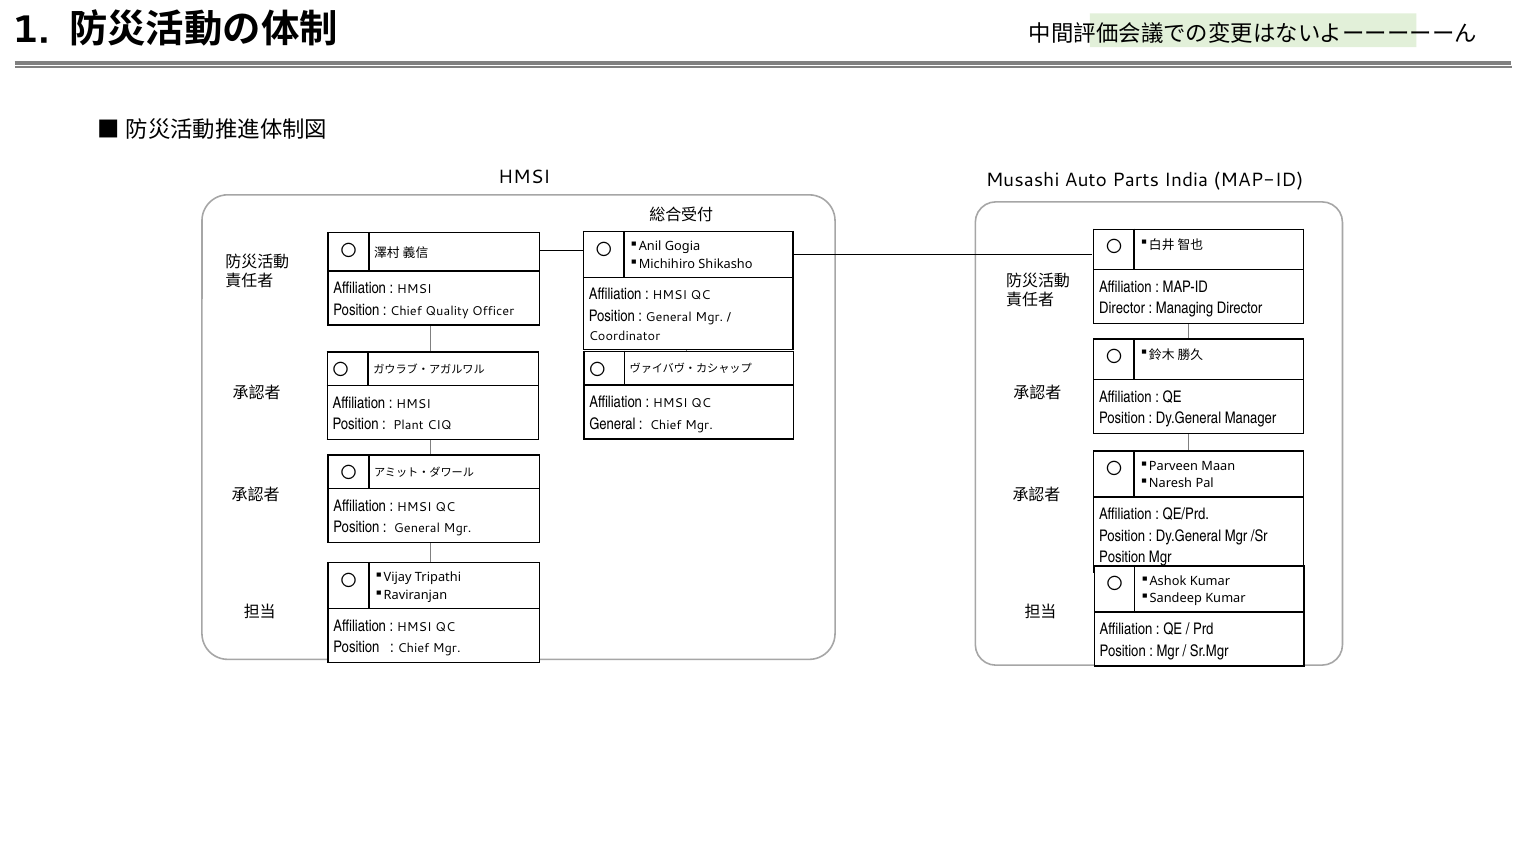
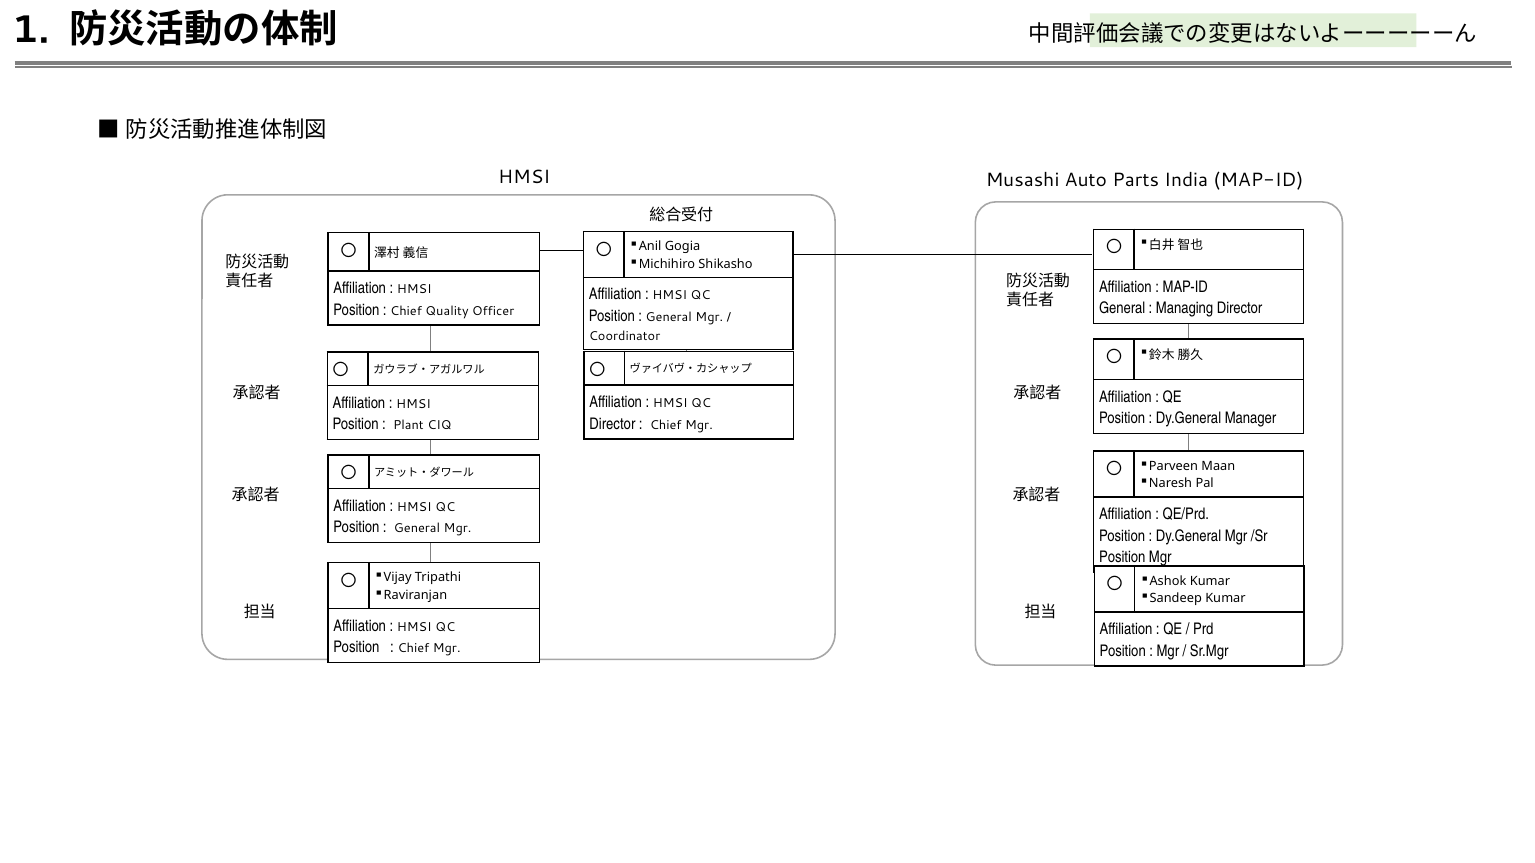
Director: Director -> General (1122, 309)
General: General -> Director (612, 424)
